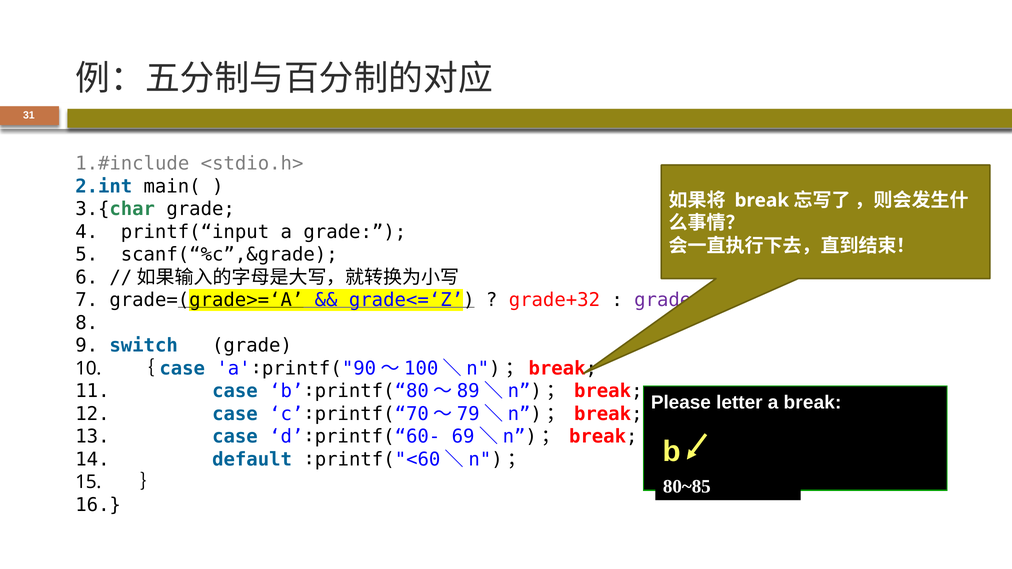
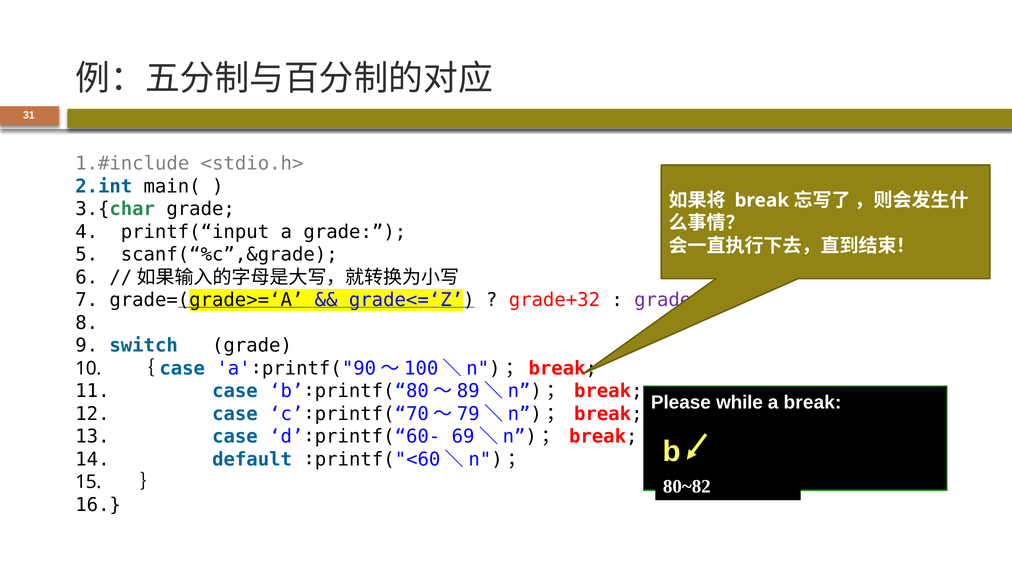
letter: letter -> while (740, 403)
80~85: 80~85 -> 80~82 (687, 487)
